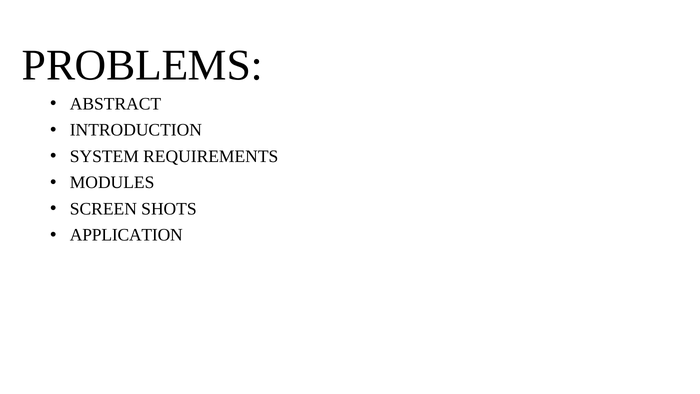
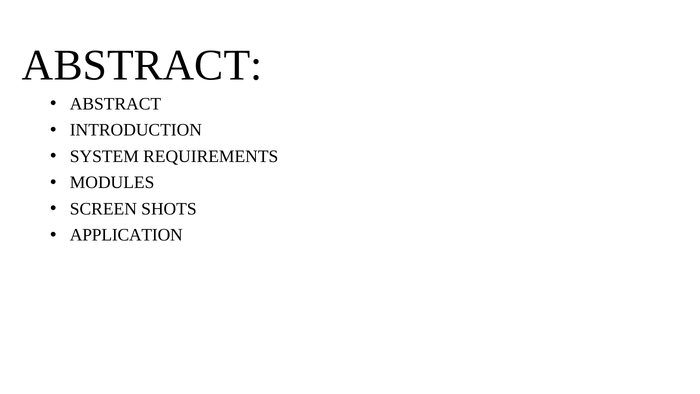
PROBLEMS: PROBLEMS -> ABSTRACT (142, 65)
